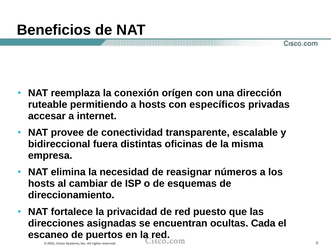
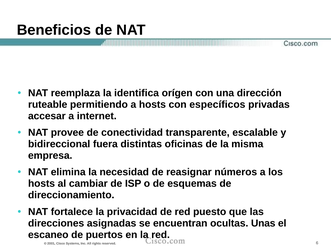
conexión: conexión -> identifica (137, 93)
Cada: Cada -> Unas (263, 223)
